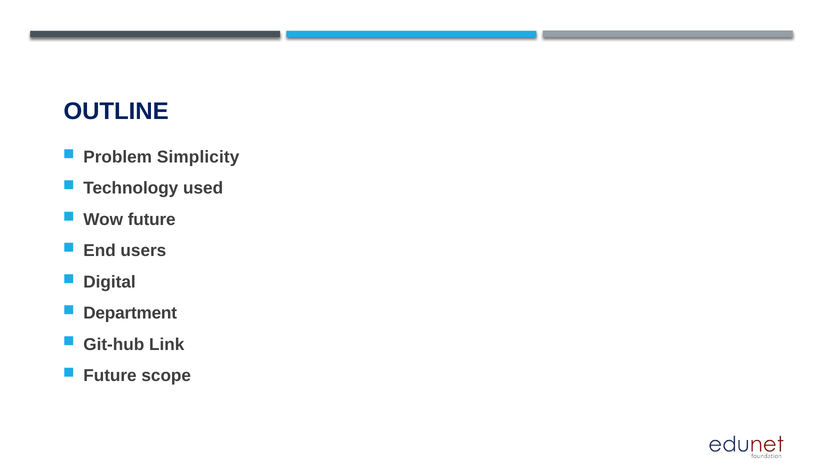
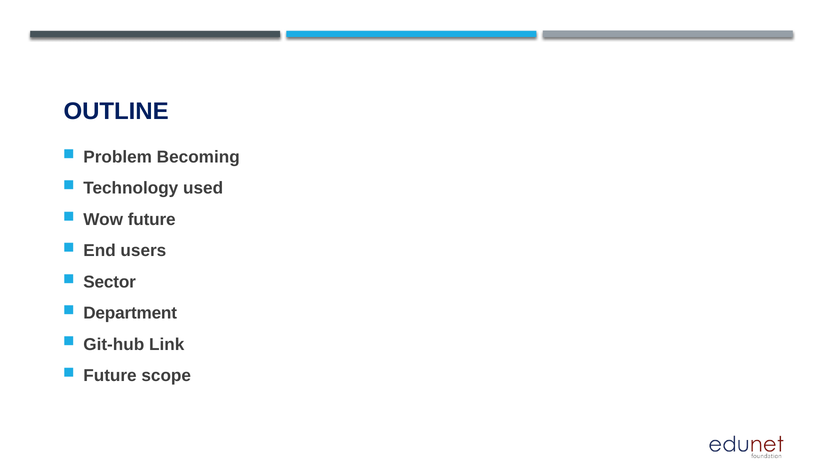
Simplicity: Simplicity -> Becoming (198, 157)
Digital: Digital -> Sector (110, 282)
